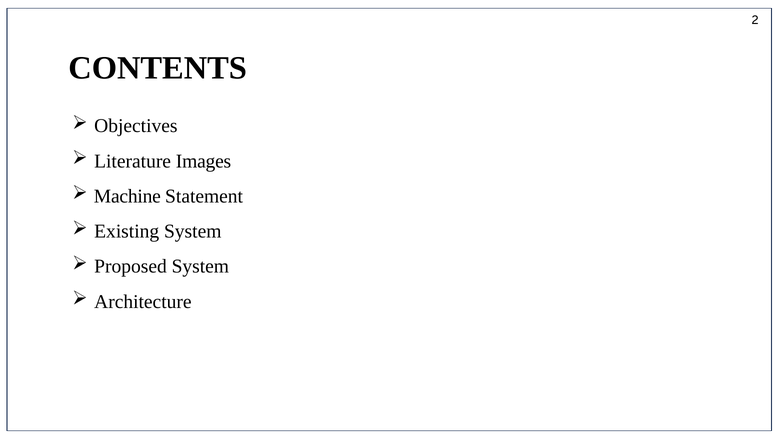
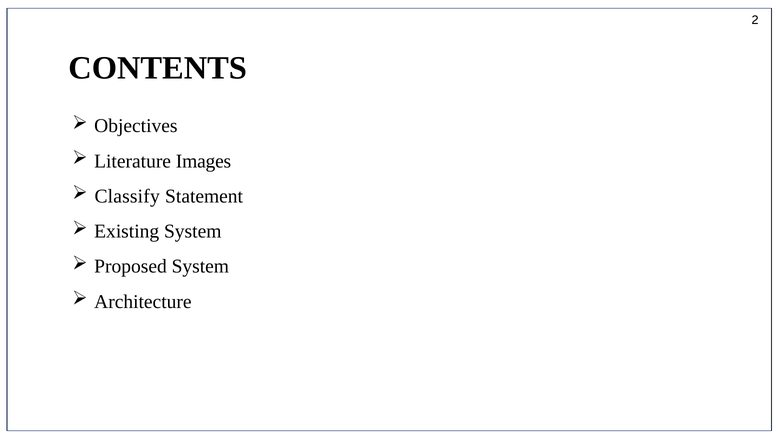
Machine: Machine -> Classify (127, 196)
